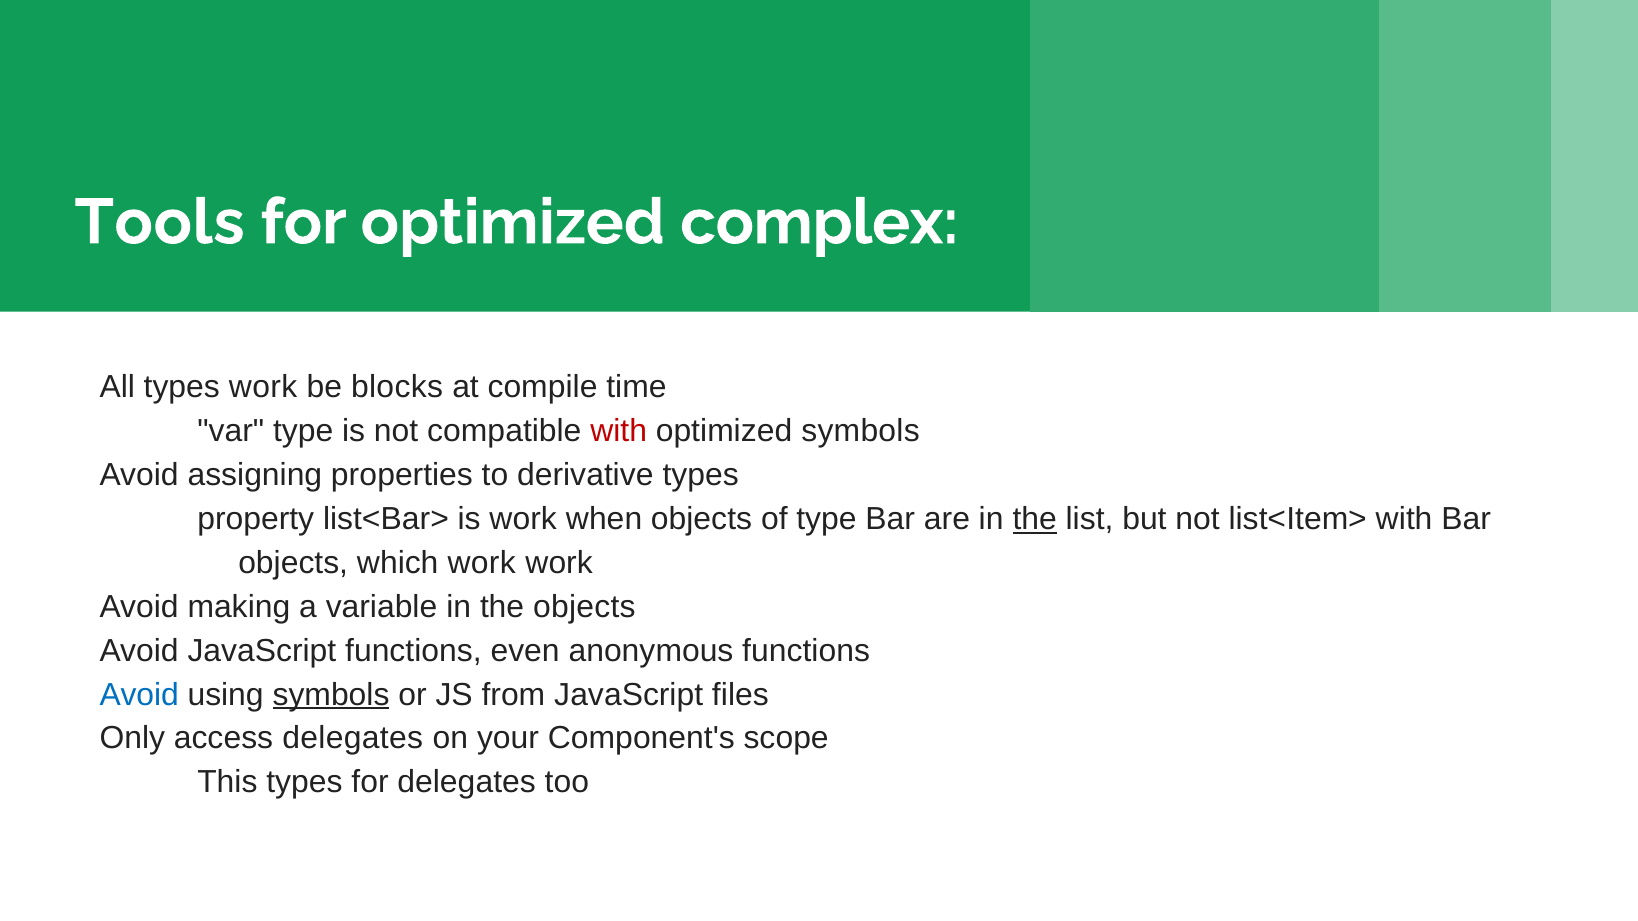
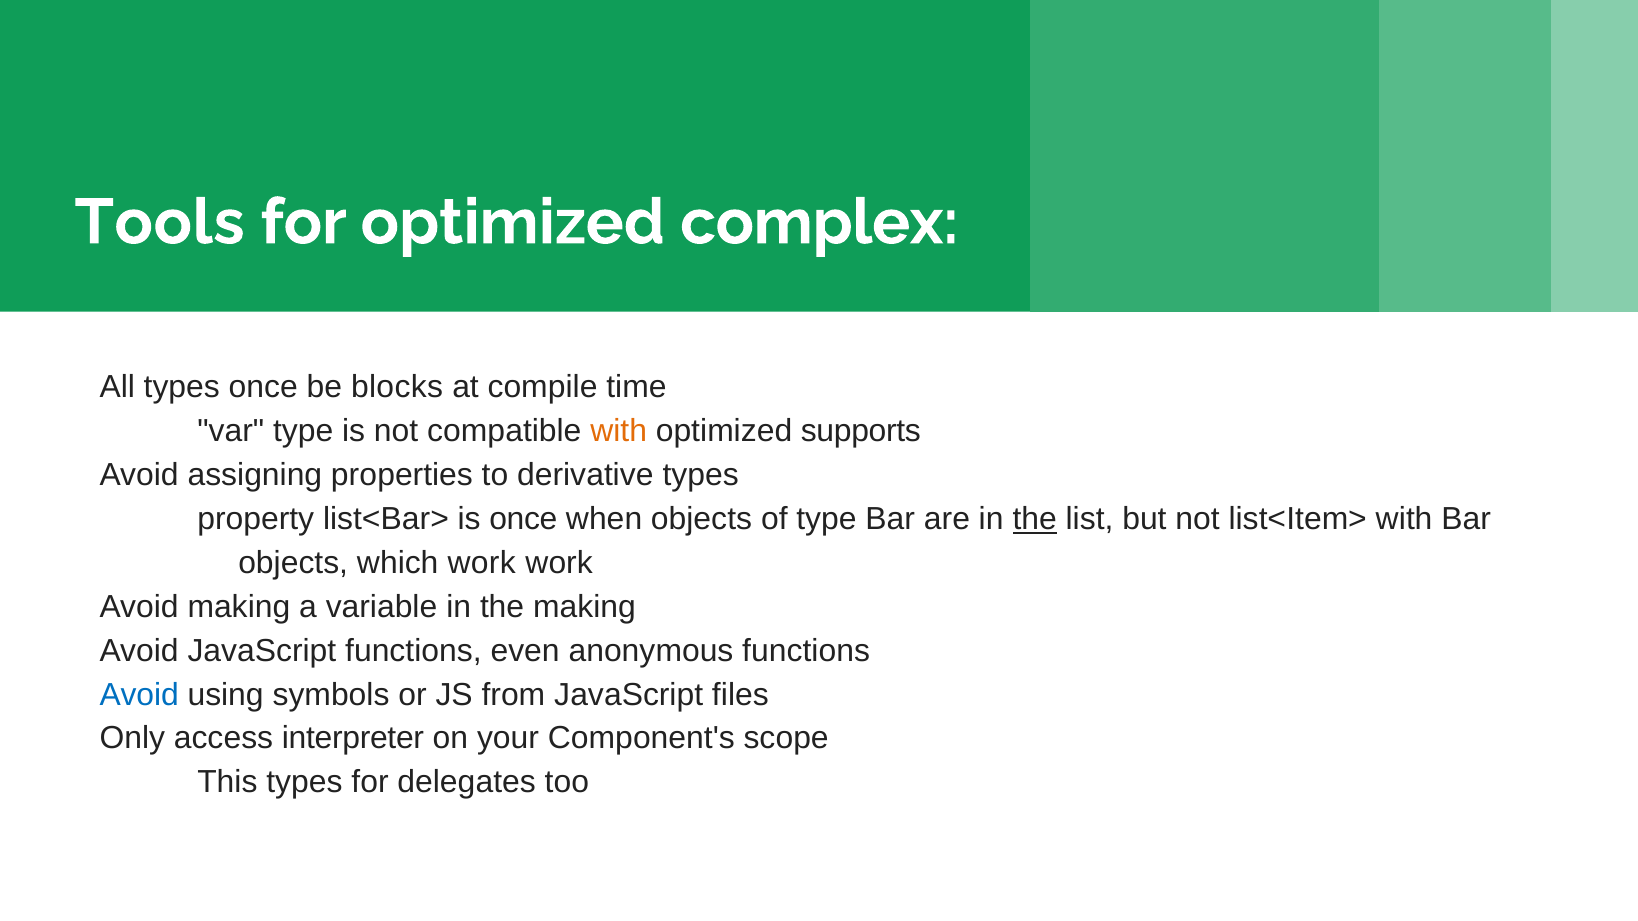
types work: work -> once (263, 387)
with colour: red -> orange (619, 431)
optimized symbols: symbols -> supports (861, 431)
is work: work -> once (523, 519)
the objects: objects -> making (585, 607)
symbols underline: present -> none (331, 695)
access delegates: delegates -> interpreter (353, 739)
